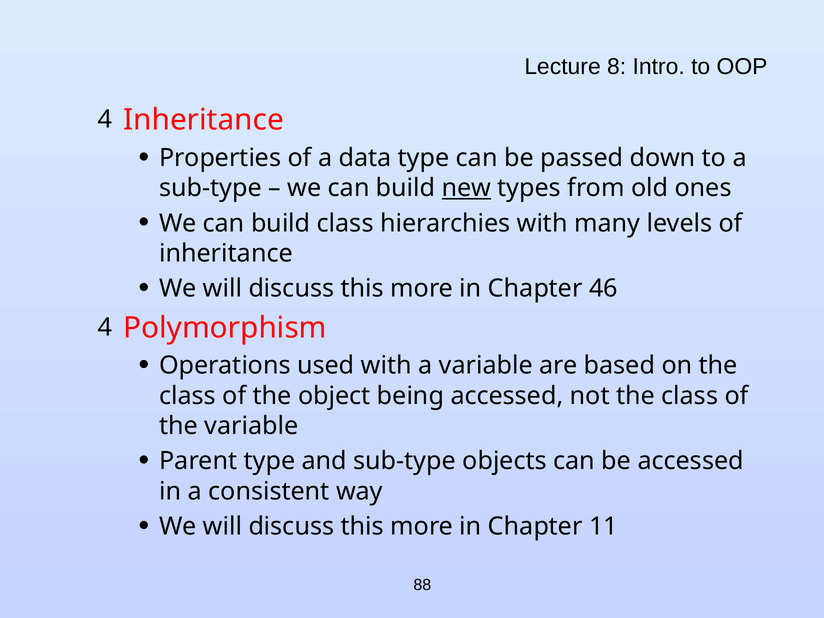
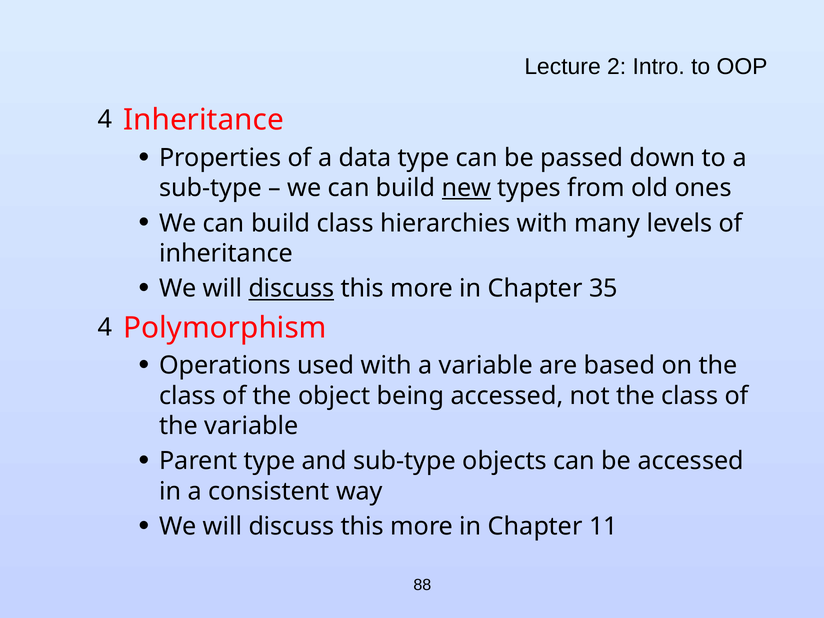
8: 8 -> 2 (617, 67)
discuss underline: none -> present (291, 289)
46: 46 -> 35 (603, 289)
